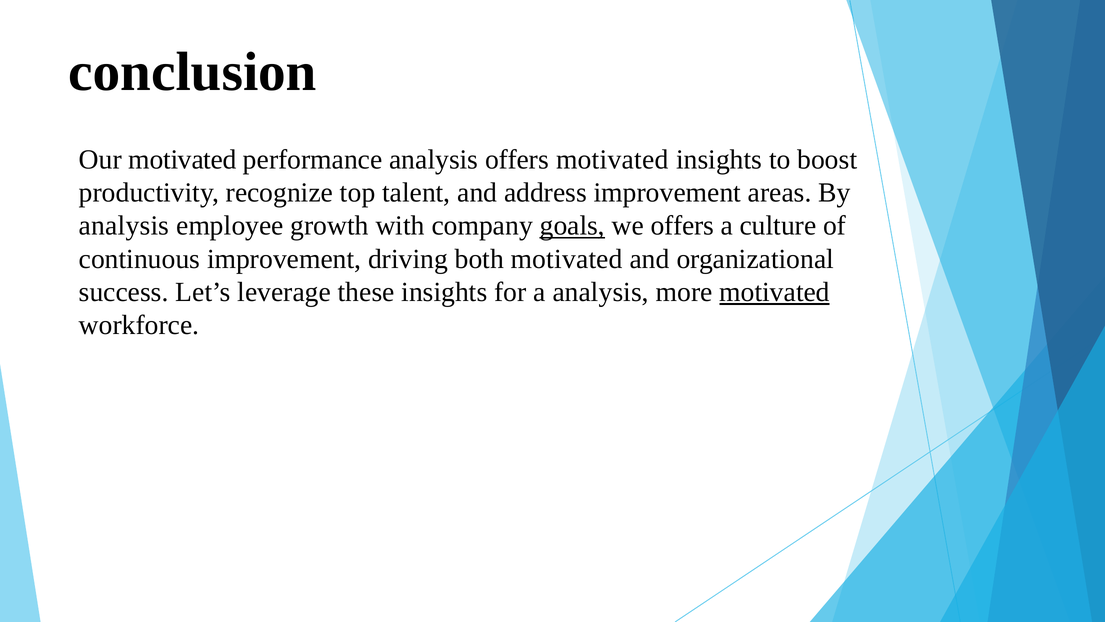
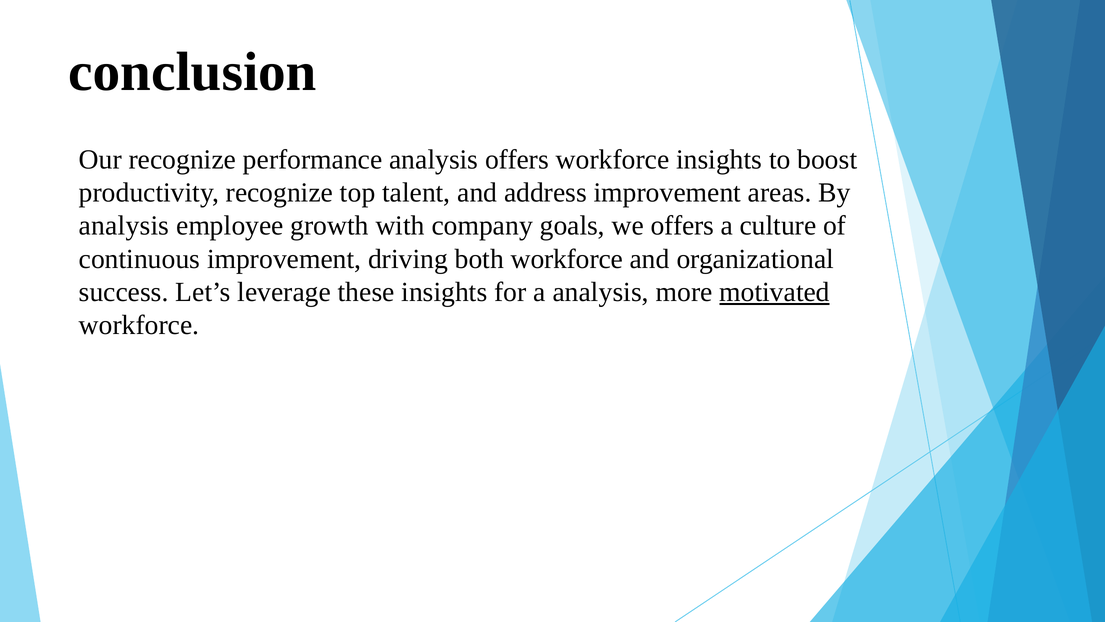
Our motivated: motivated -> recognize (182, 159)
offers motivated: motivated -> workforce (613, 159)
goals underline: present -> none (572, 226)
both motivated: motivated -> workforce (567, 259)
